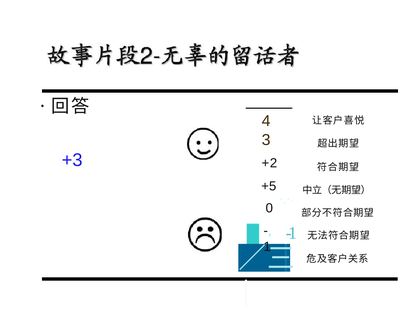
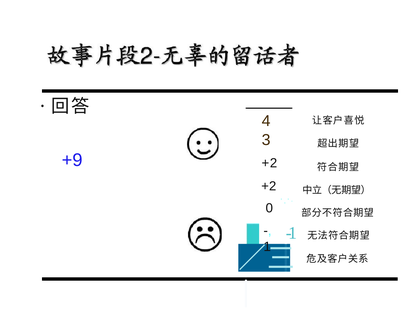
+3: +3 -> +9 (72, 160)
+5: +5 -> +2 (269, 186)
